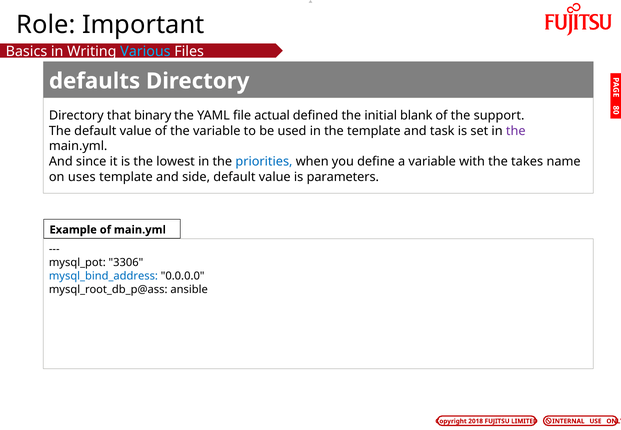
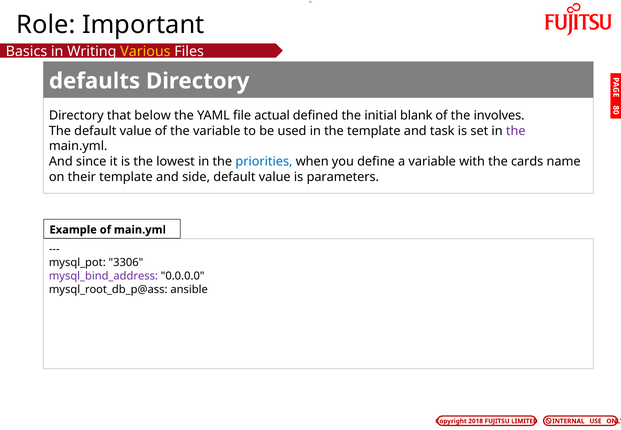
Various colour: light blue -> yellow (145, 52)
binary: binary -> below (153, 116)
support: support -> involves (499, 116)
takes: takes -> cards (527, 161)
uses: uses -> their (82, 177)
mysql_bind_address colour: blue -> purple (103, 276)
